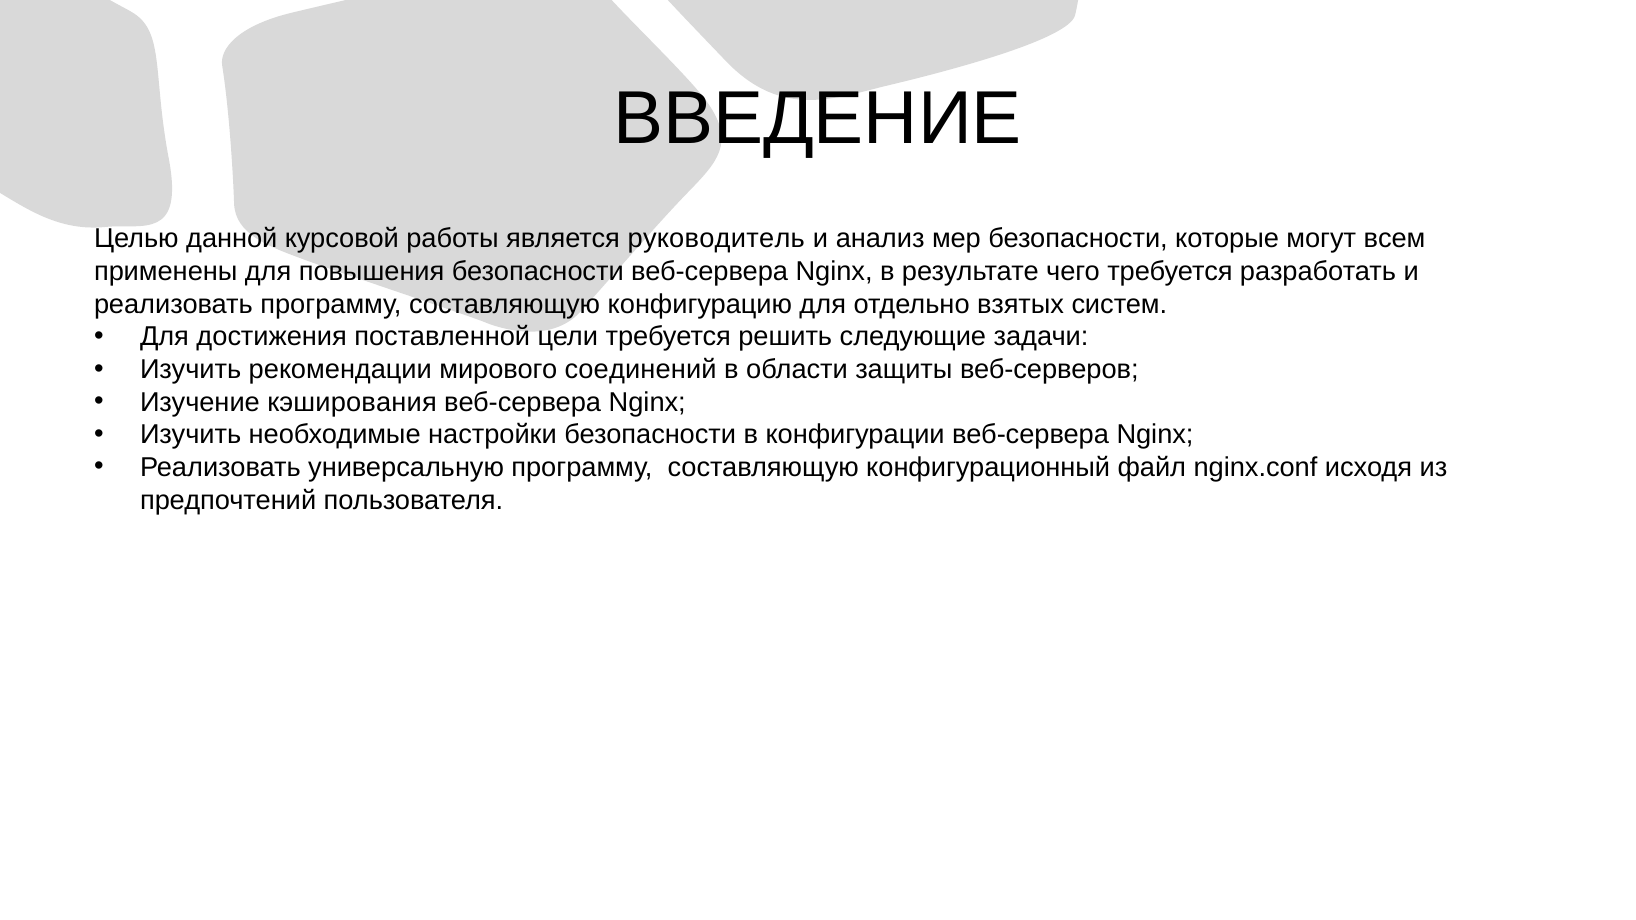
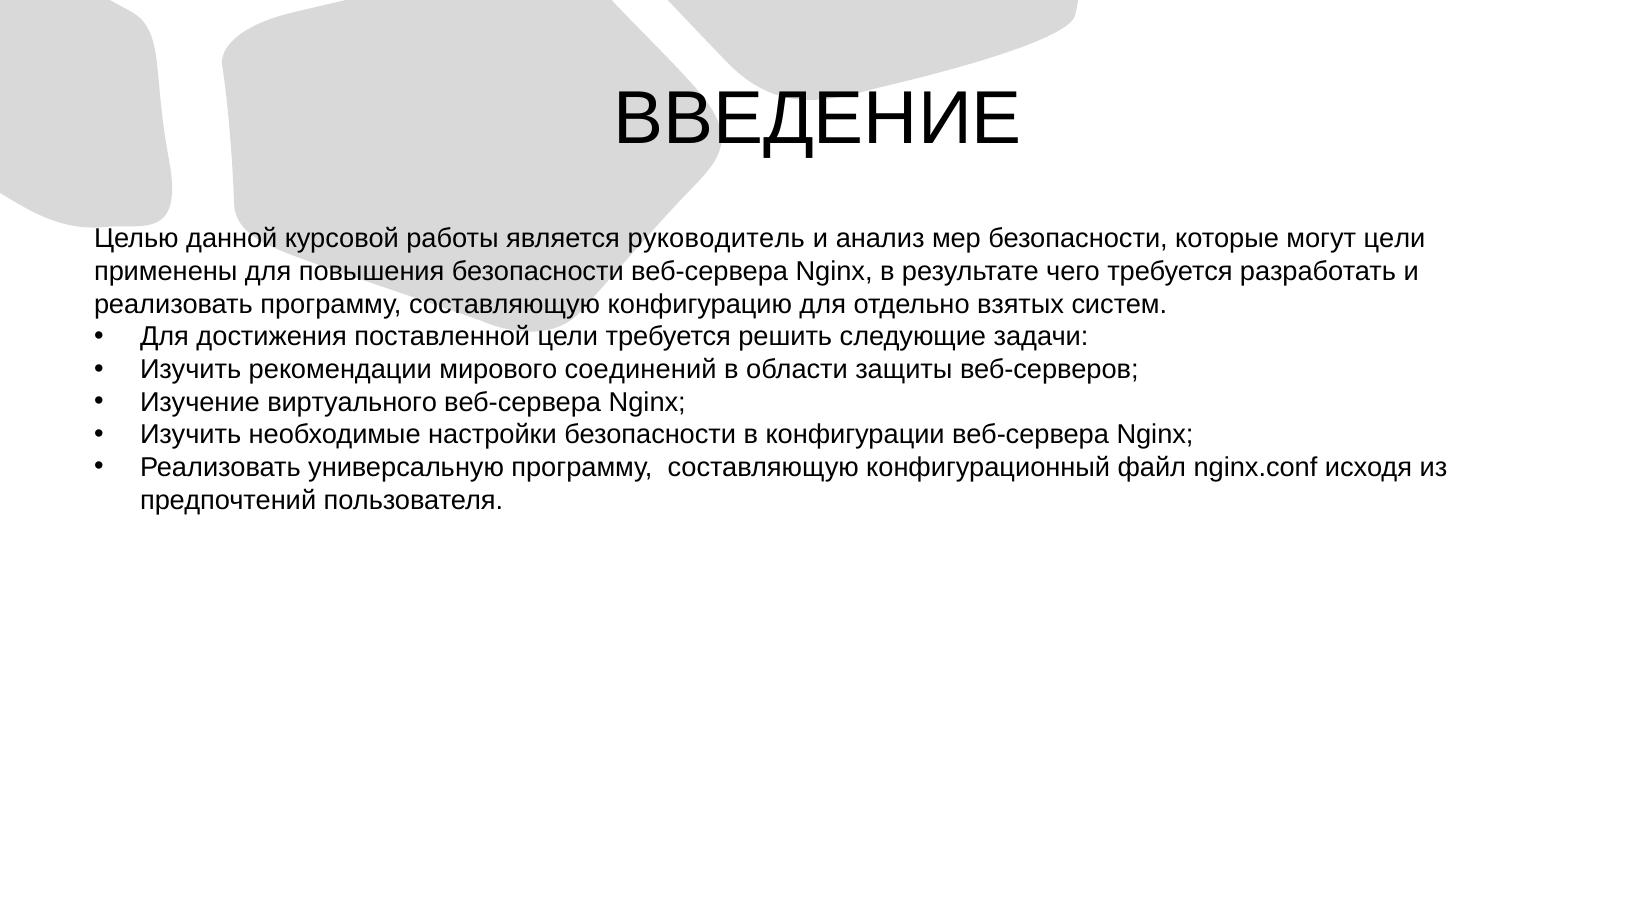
могут всем: всем -> цели (1394, 239)
кэширования: кэширования -> виртуального (352, 402)
